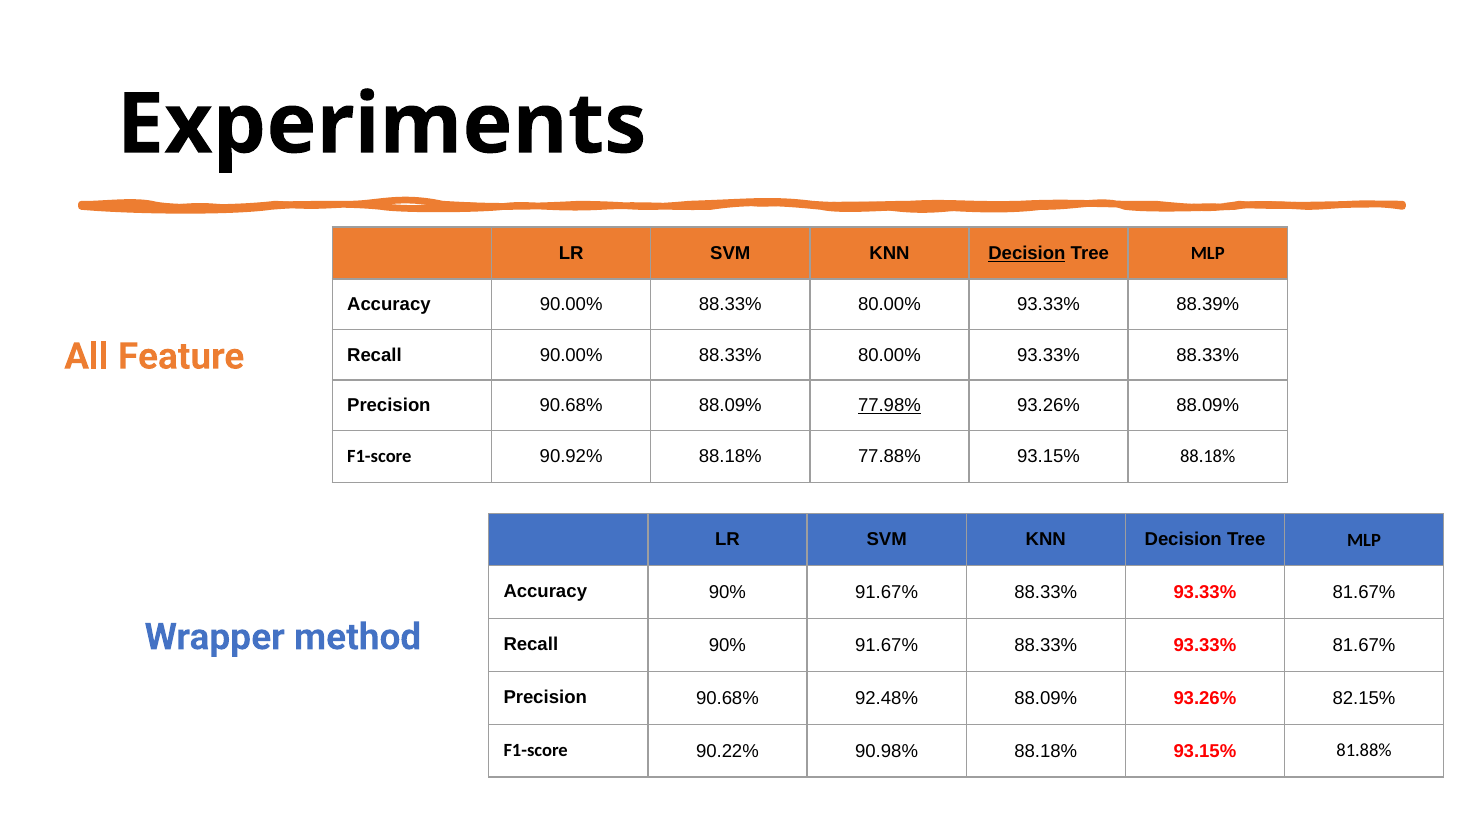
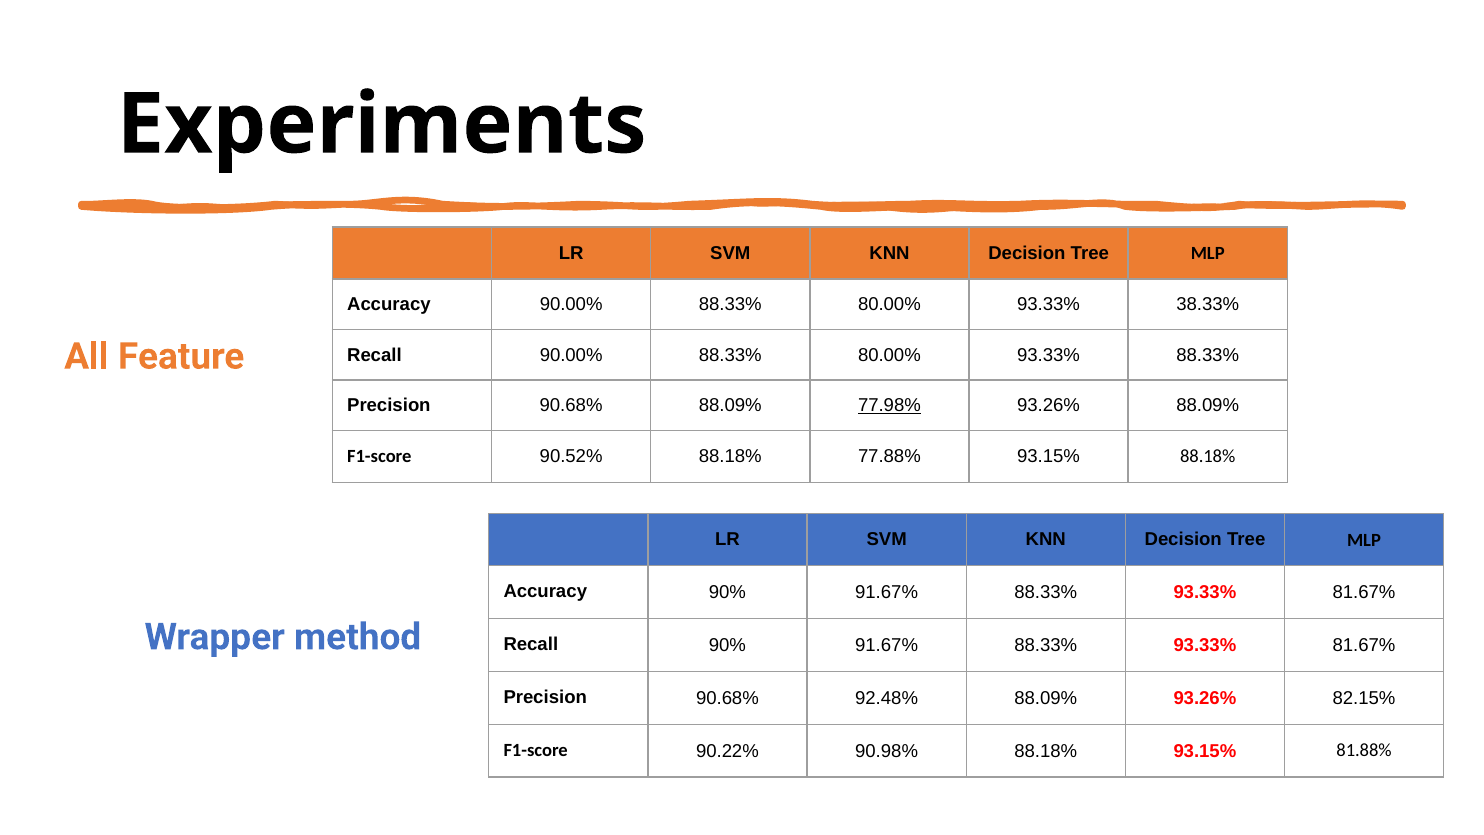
Decision underline: present -> none (1027, 253)
88.39%: 88.39% -> 38.33% (1208, 304)
90.92%: 90.92% -> 90.52% (571, 457)
